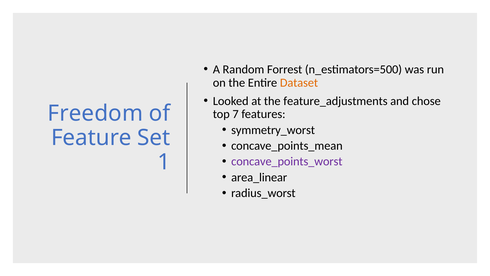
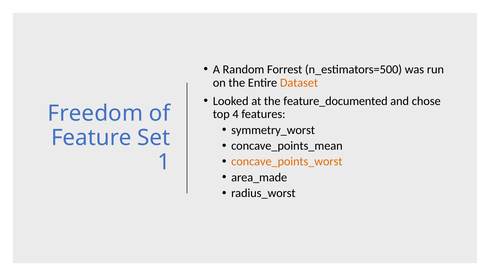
feature_adjustments: feature_adjustments -> feature_documented (336, 101)
7: 7 -> 4 (236, 114)
concave_points_worst colour: purple -> orange (287, 161)
area_linear: area_linear -> area_made (259, 177)
